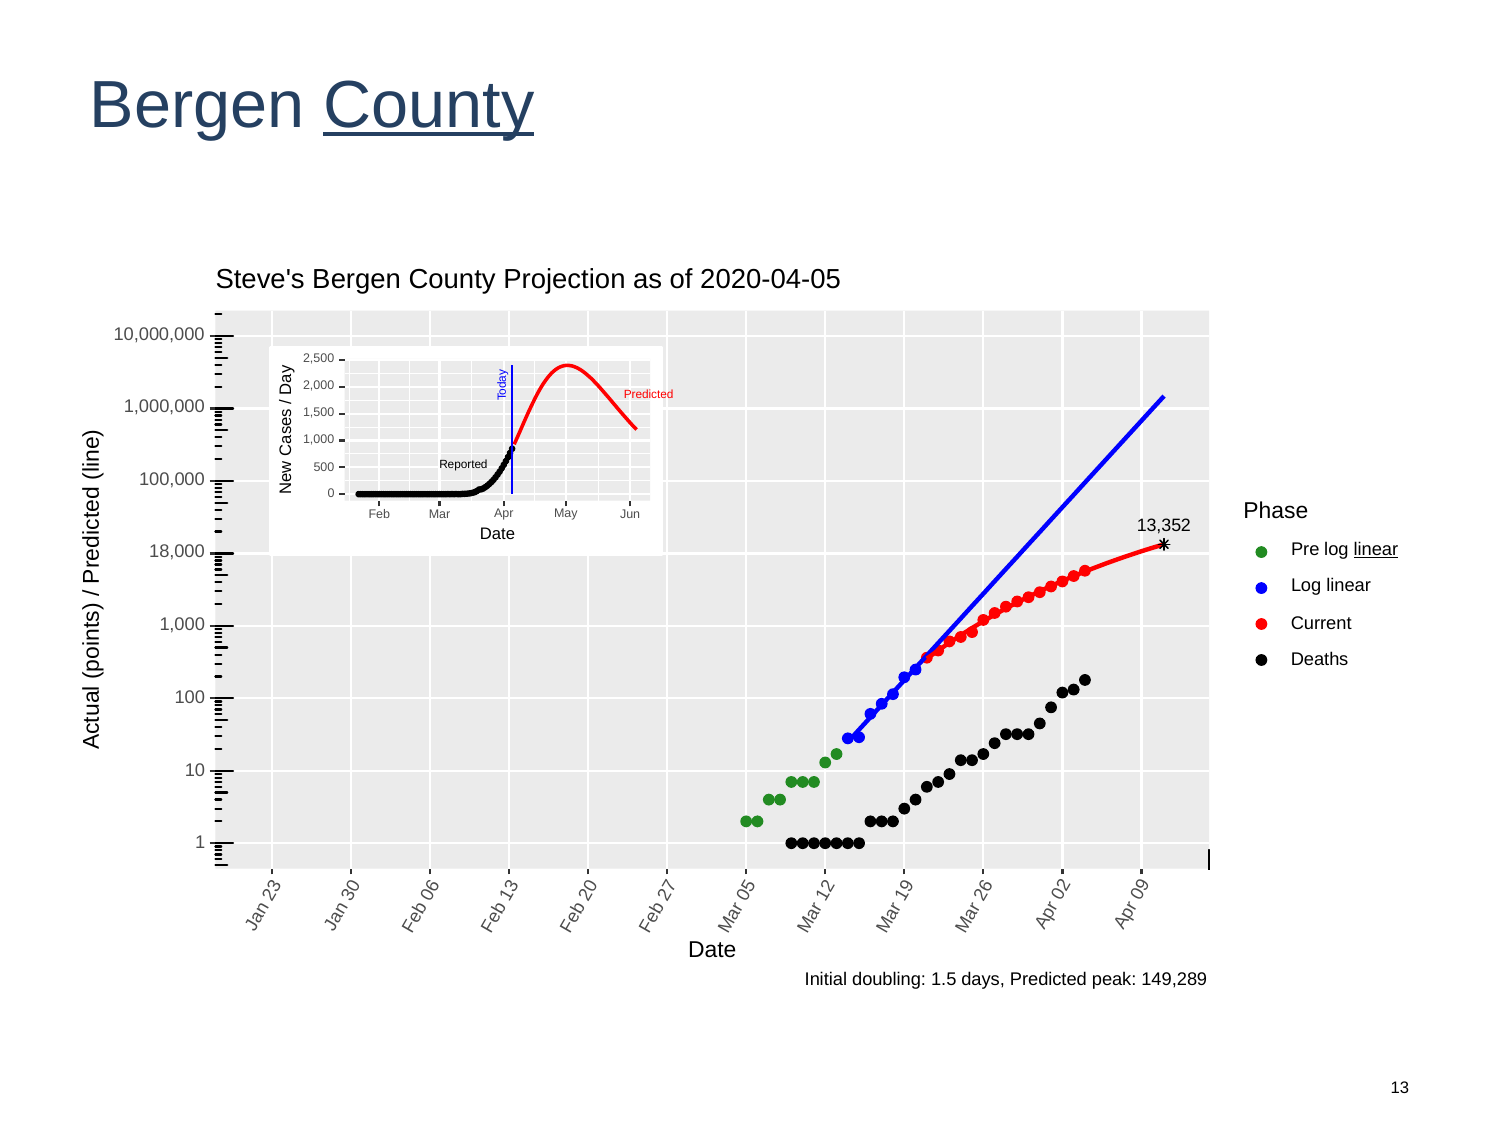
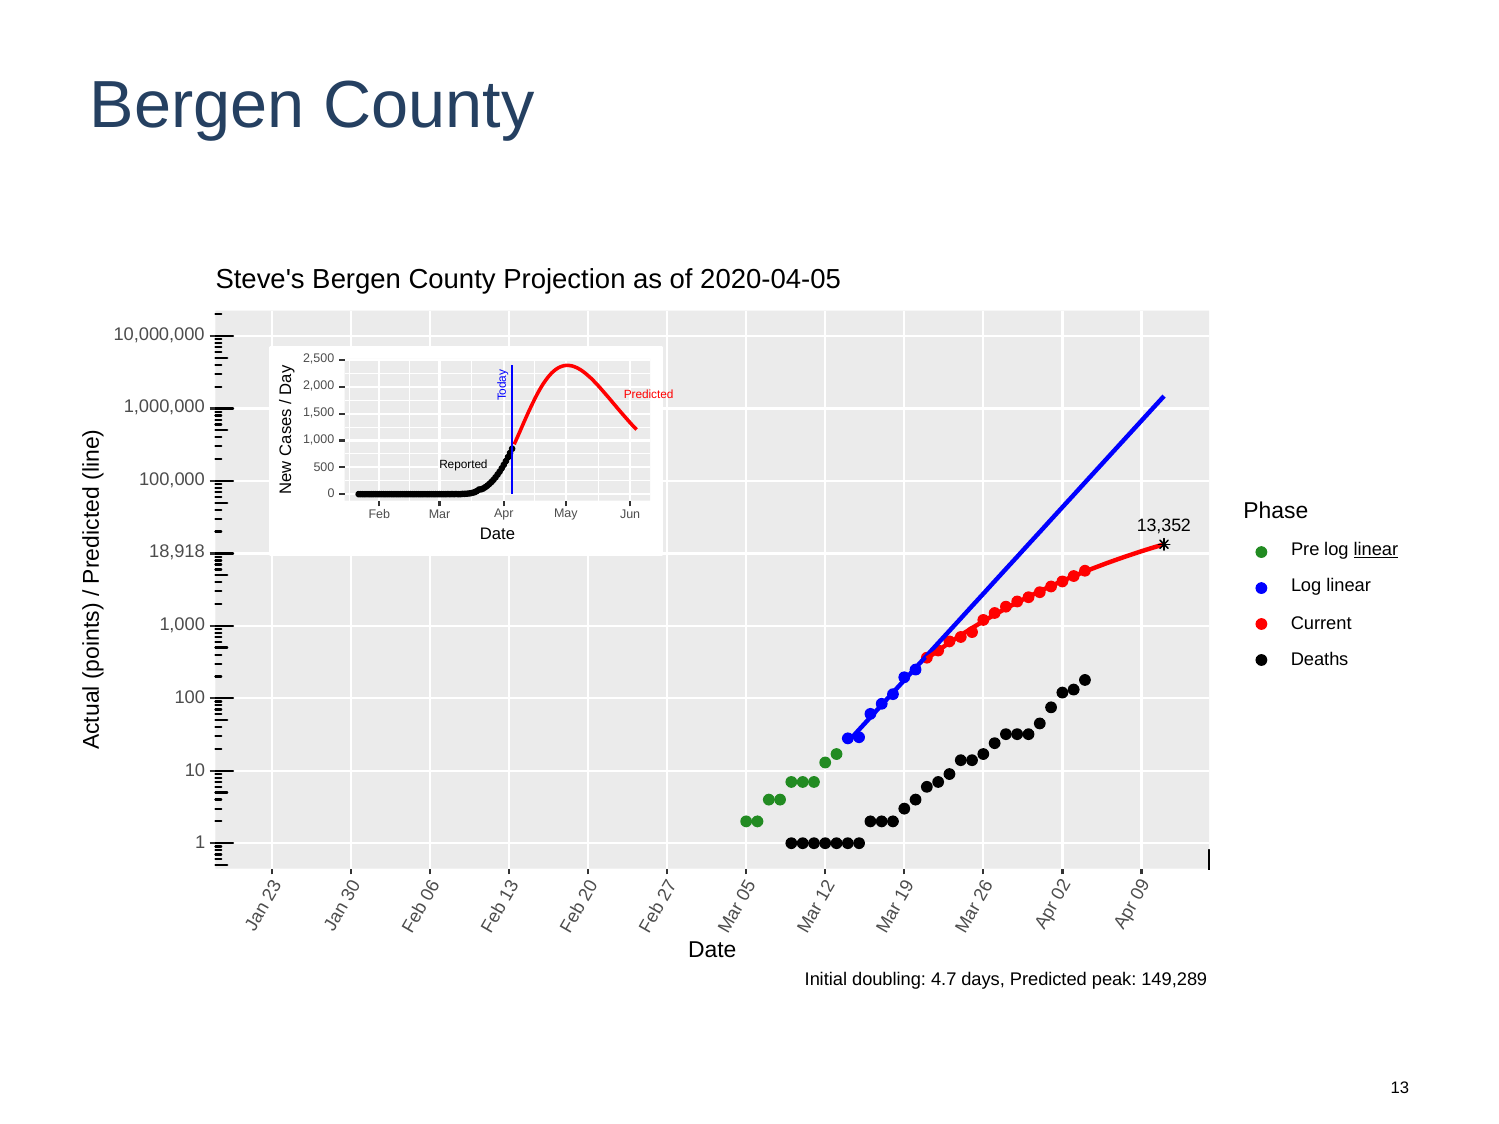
County underline: present -> none (429, 106)
18,000: 18,000 -> 18,918 (177, 552)
1.5: 1.5 -> 4.7 (944, 980)
